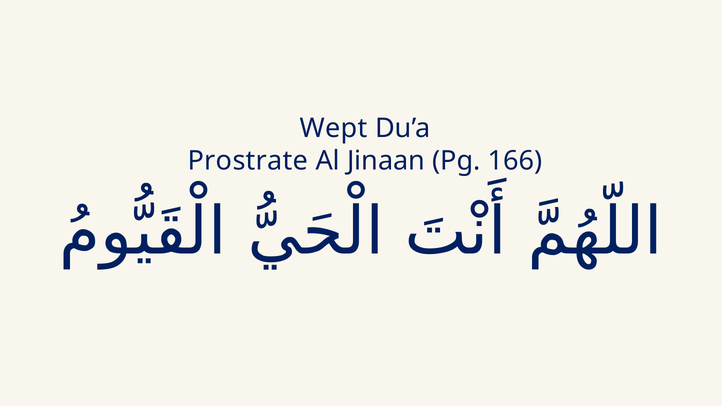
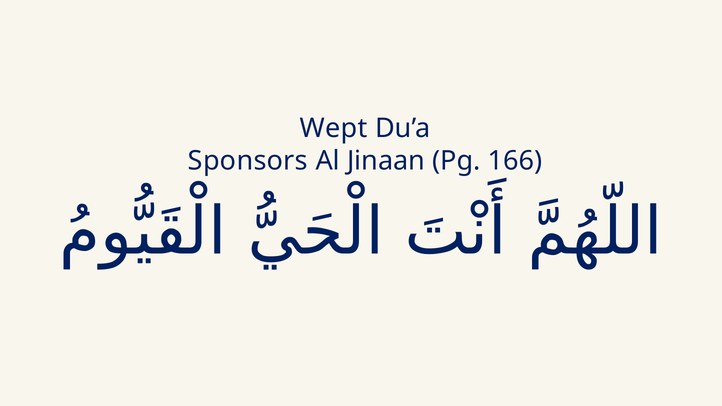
Prostrate: Prostrate -> Sponsors (248, 161)
